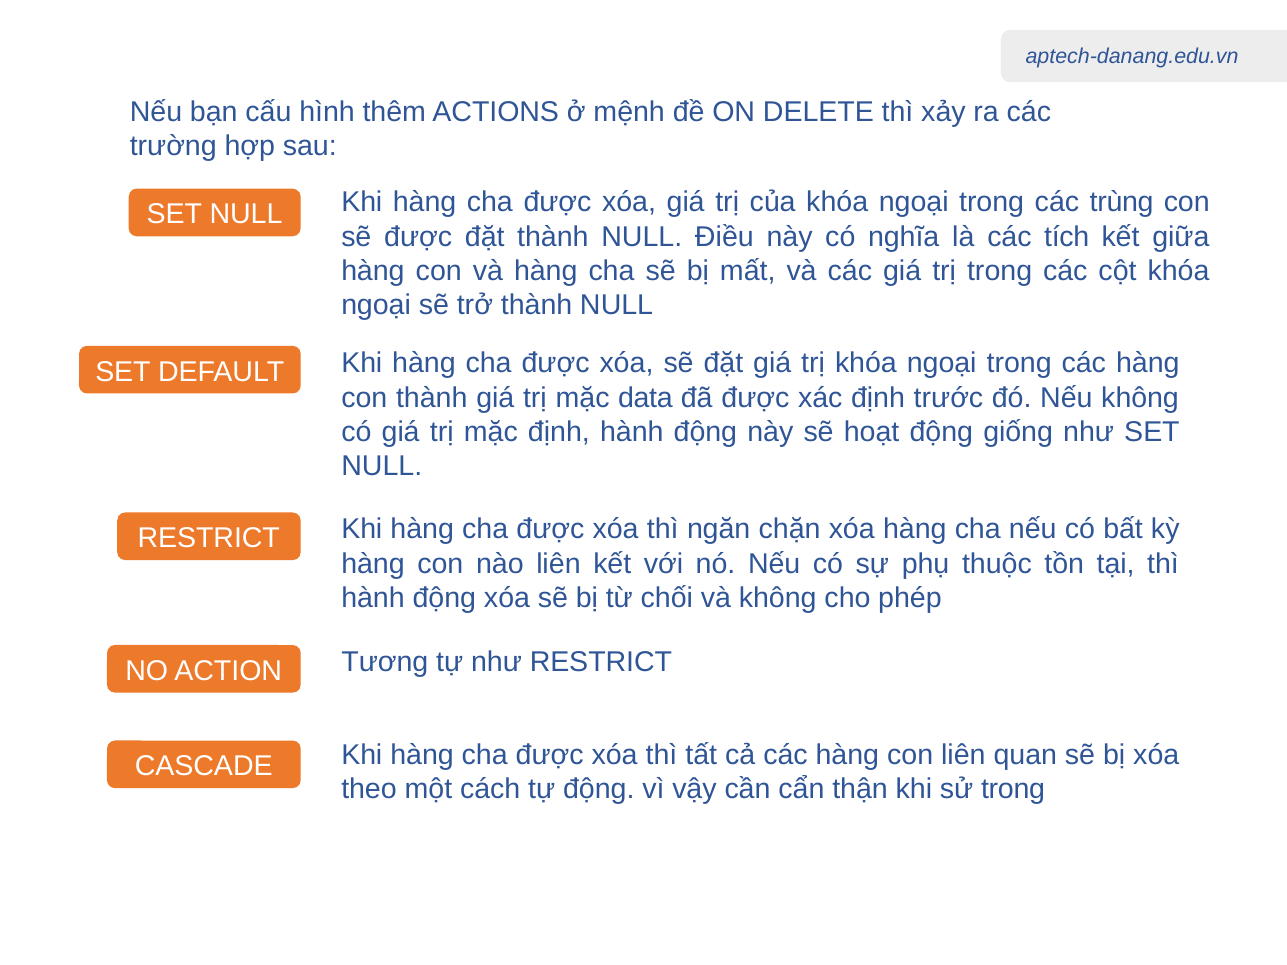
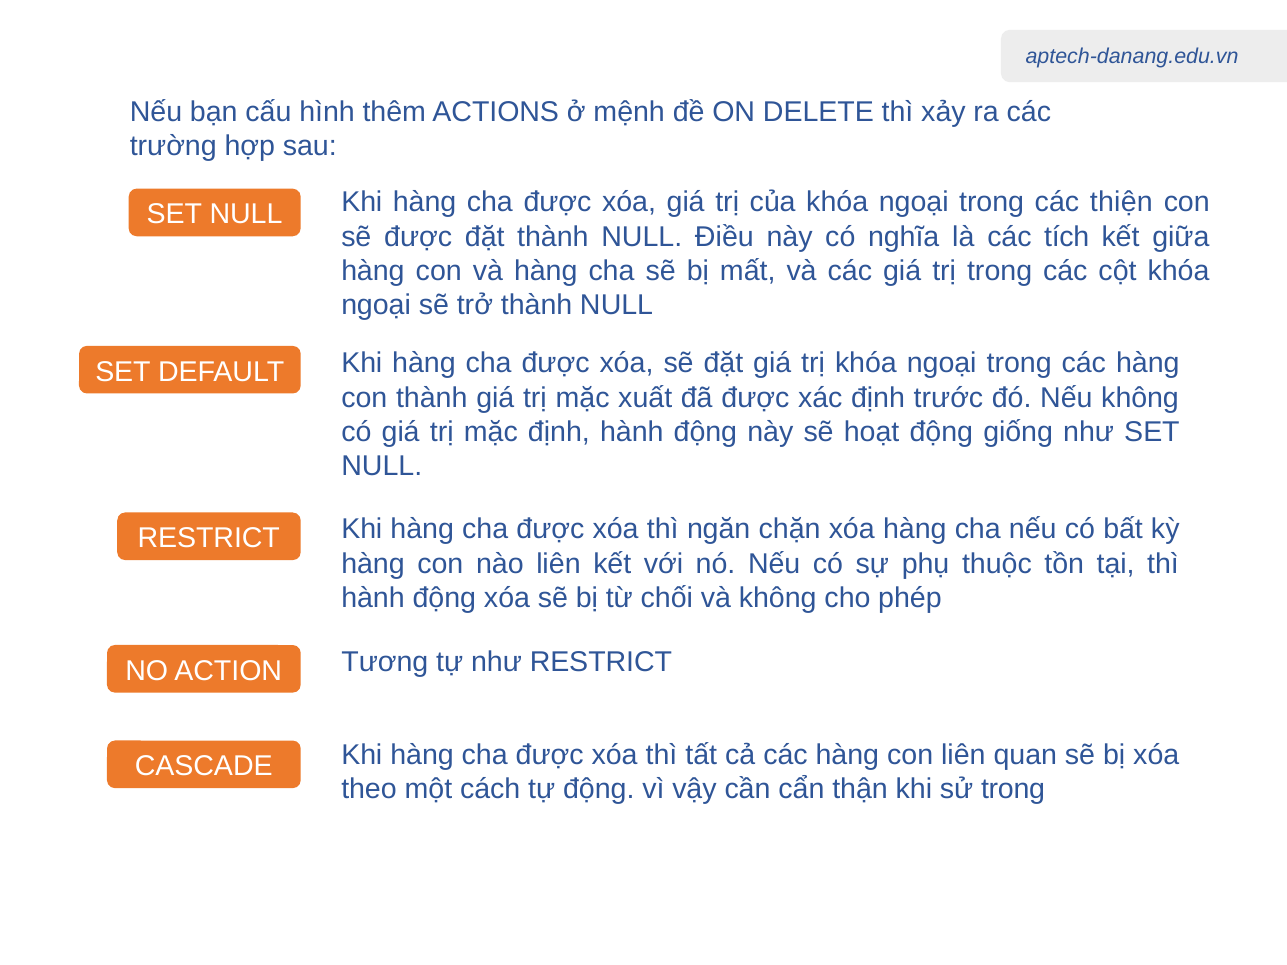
trùng: trùng -> thiện (1121, 202)
data: data -> xuất (645, 398)
